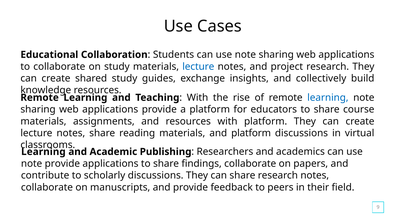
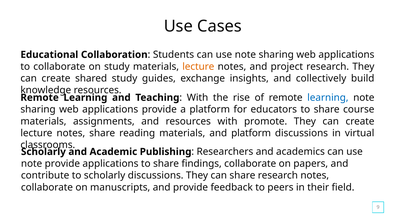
lecture colour: blue -> orange (198, 67)
with platform: platform -> promote (266, 121)
Learning: Learning -> Scholarly (43, 152)
